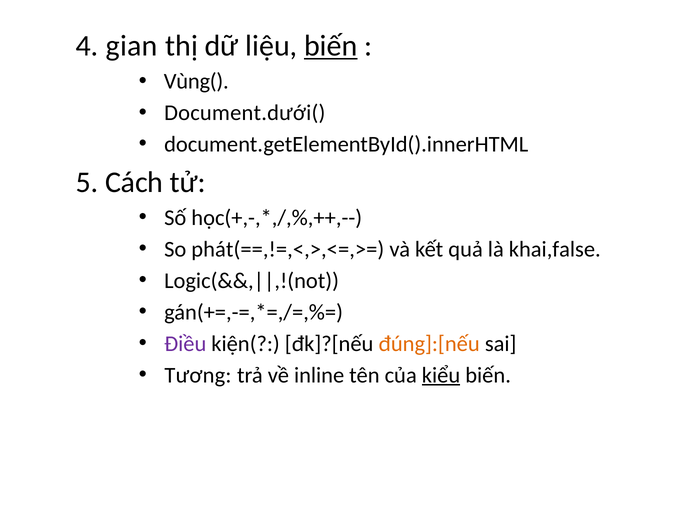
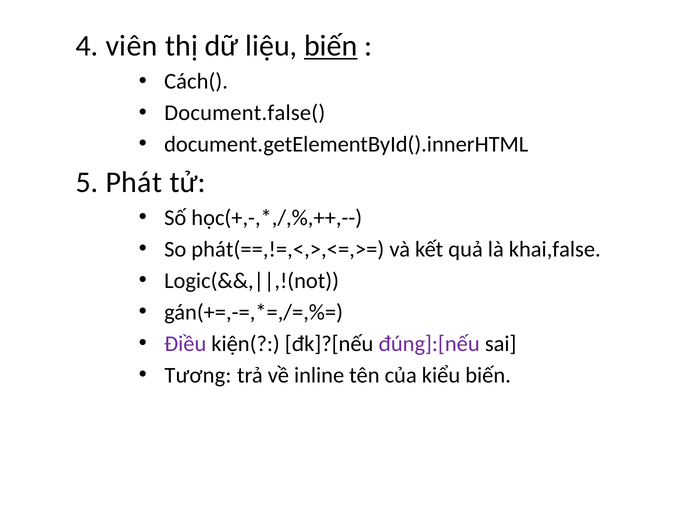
gian: gian -> viên (132, 46)
Vùng(: Vùng( -> Cách( (196, 81)
Document.dưới(: Document.dưới( -> Document.false( (245, 113)
Cách: Cách -> Phát (134, 182)
đúng]:[nếu colour: orange -> purple (429, 344)
kiểu underline: present -> none (441, 375)
